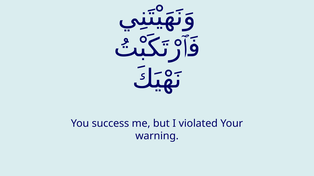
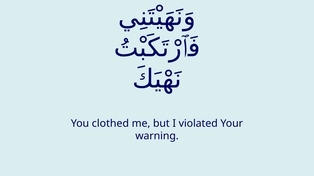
success: success -> clothed (110, 124)
